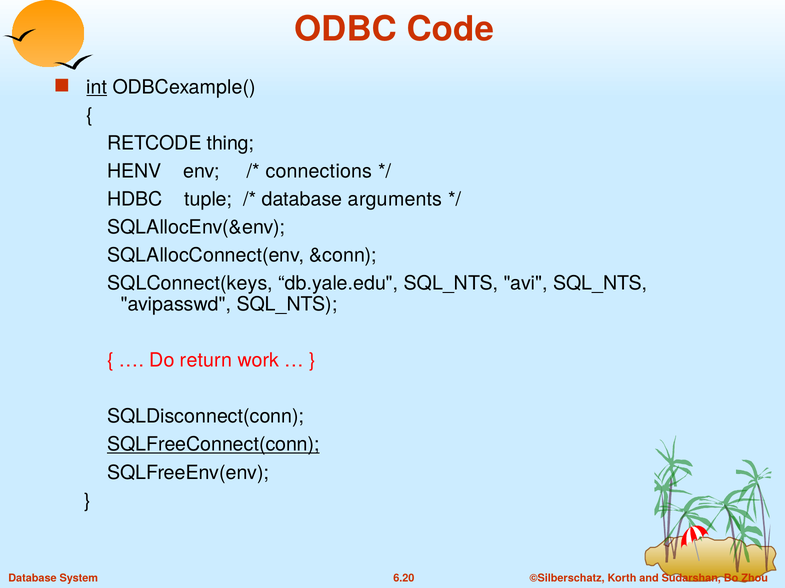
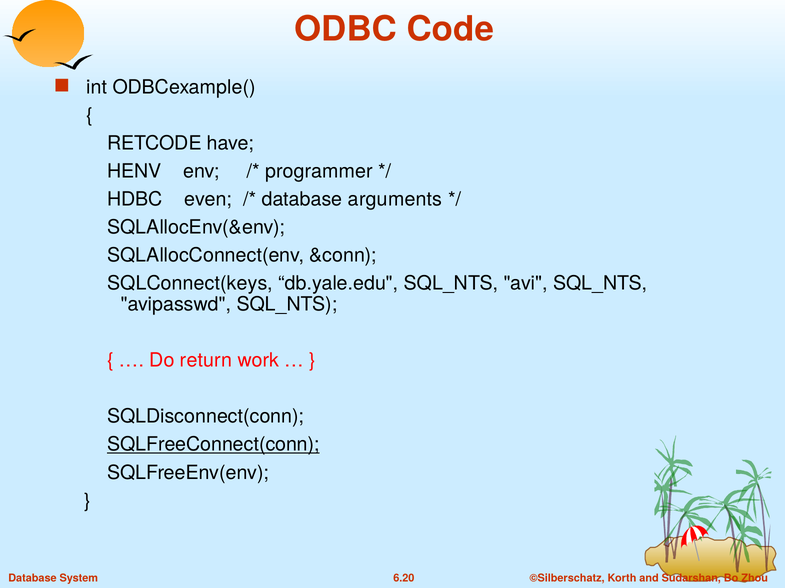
int underline: present -> none (97, 87)
thing: thing -> have (230, 143)
connections: connections -> programmer (319, 171)
tuple: tuple -> even (208, 199)
